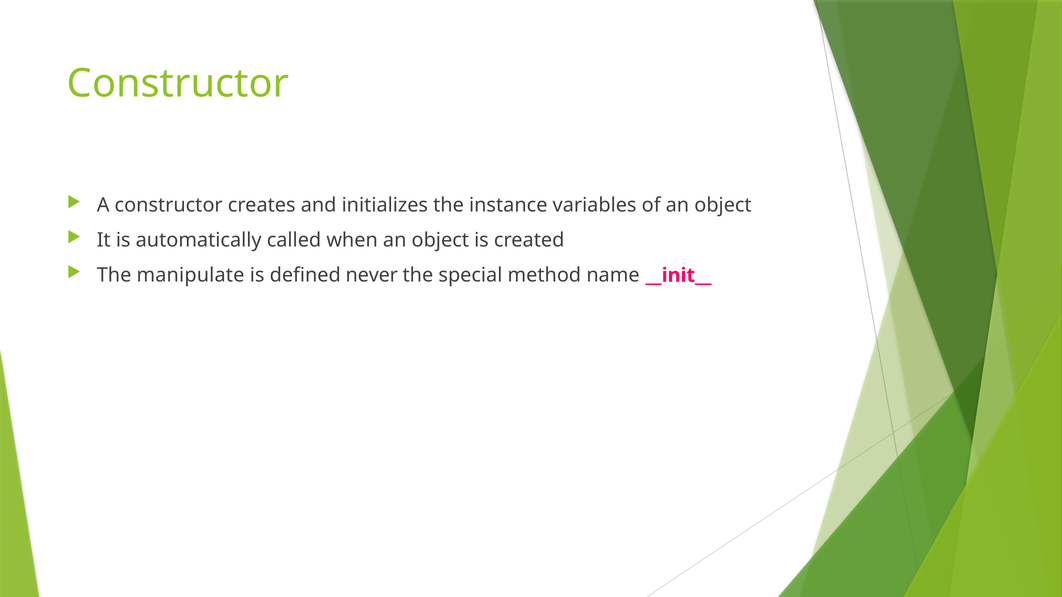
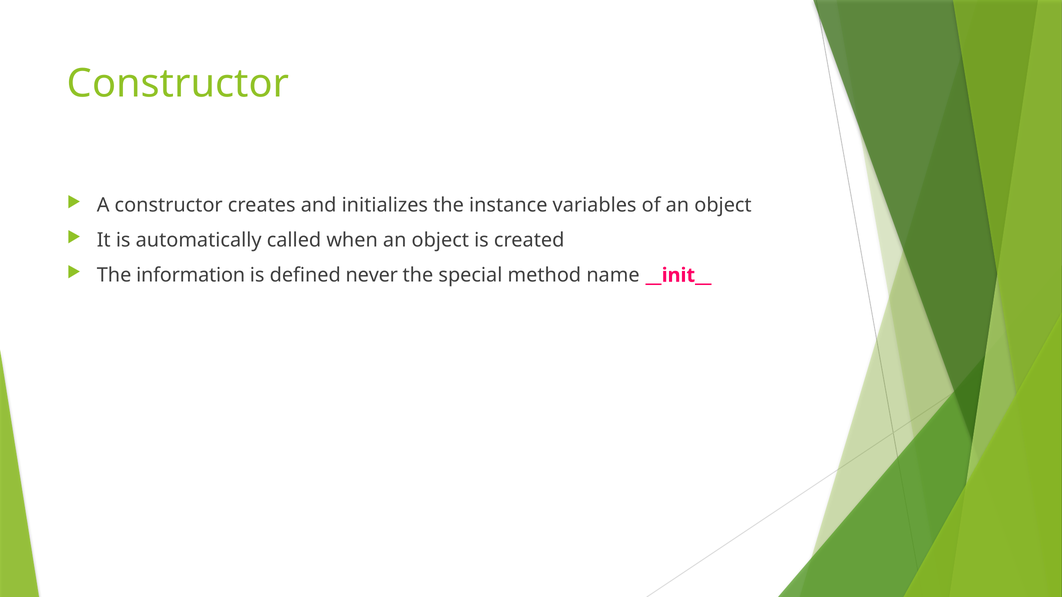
manipulate: manipulate -> information (191, 275)
